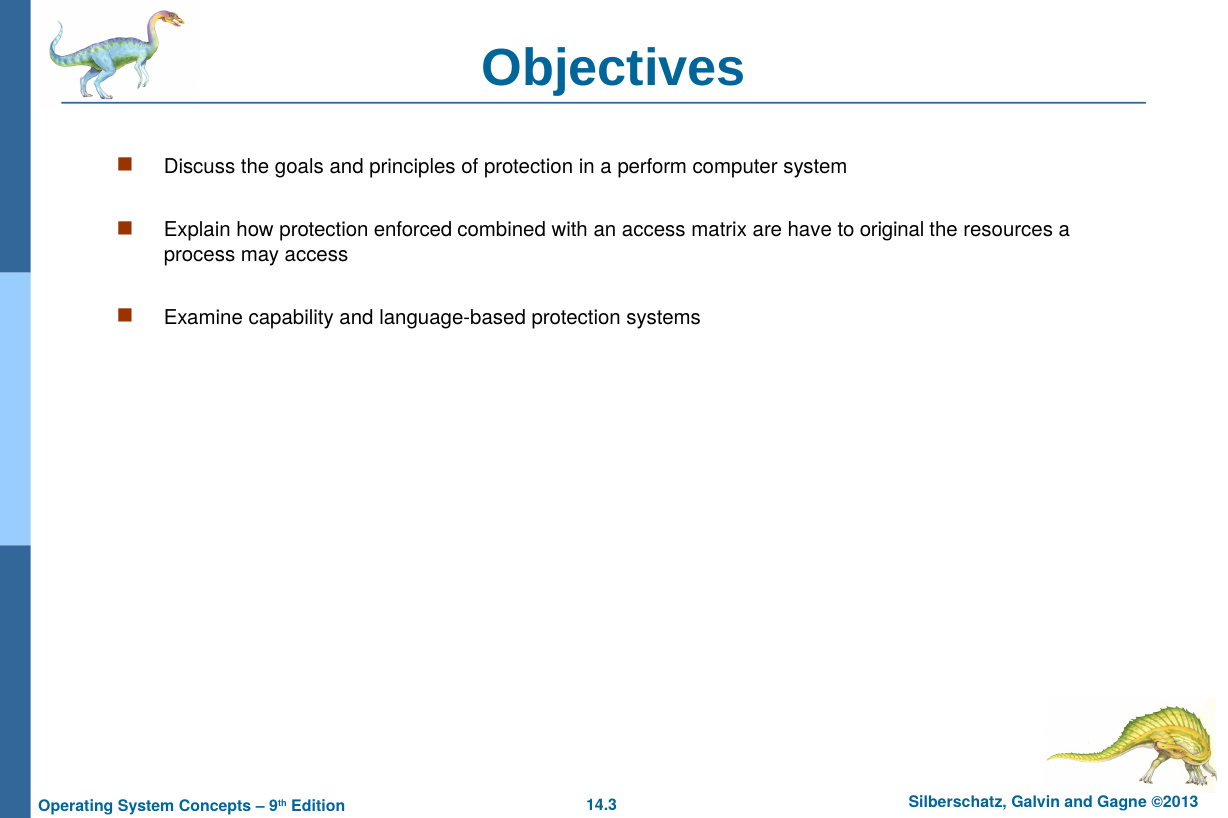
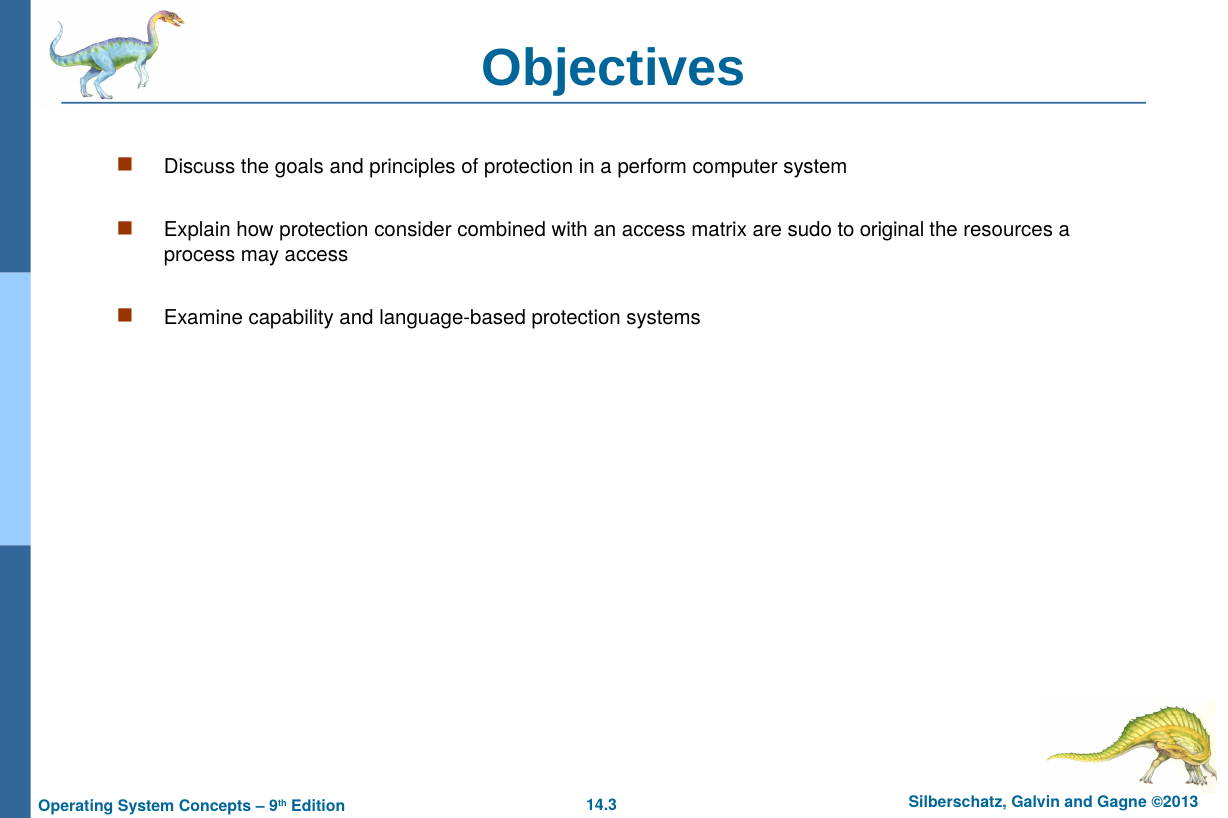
enforced: enforced -> consider (413, 230)
have: have -> sudo (810, 230)
